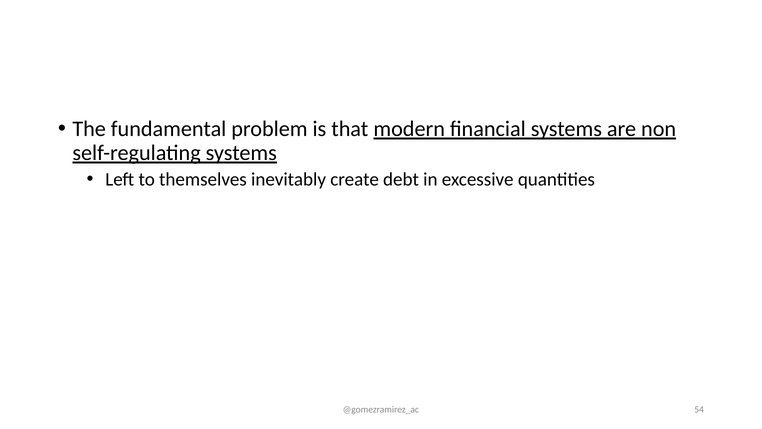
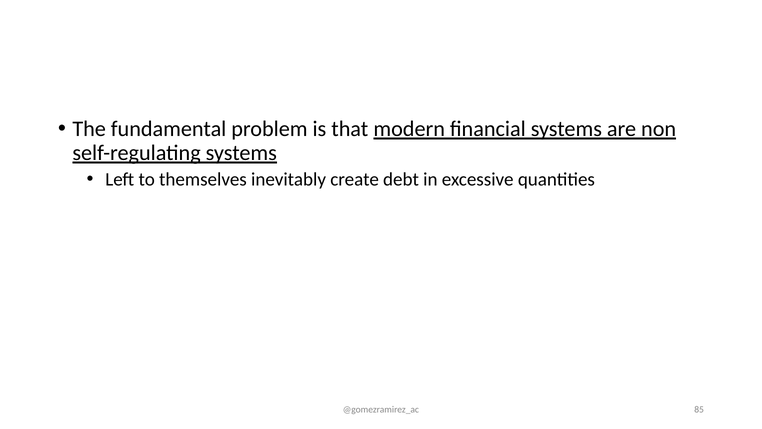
54: 54 -> 85 (699, 409)
